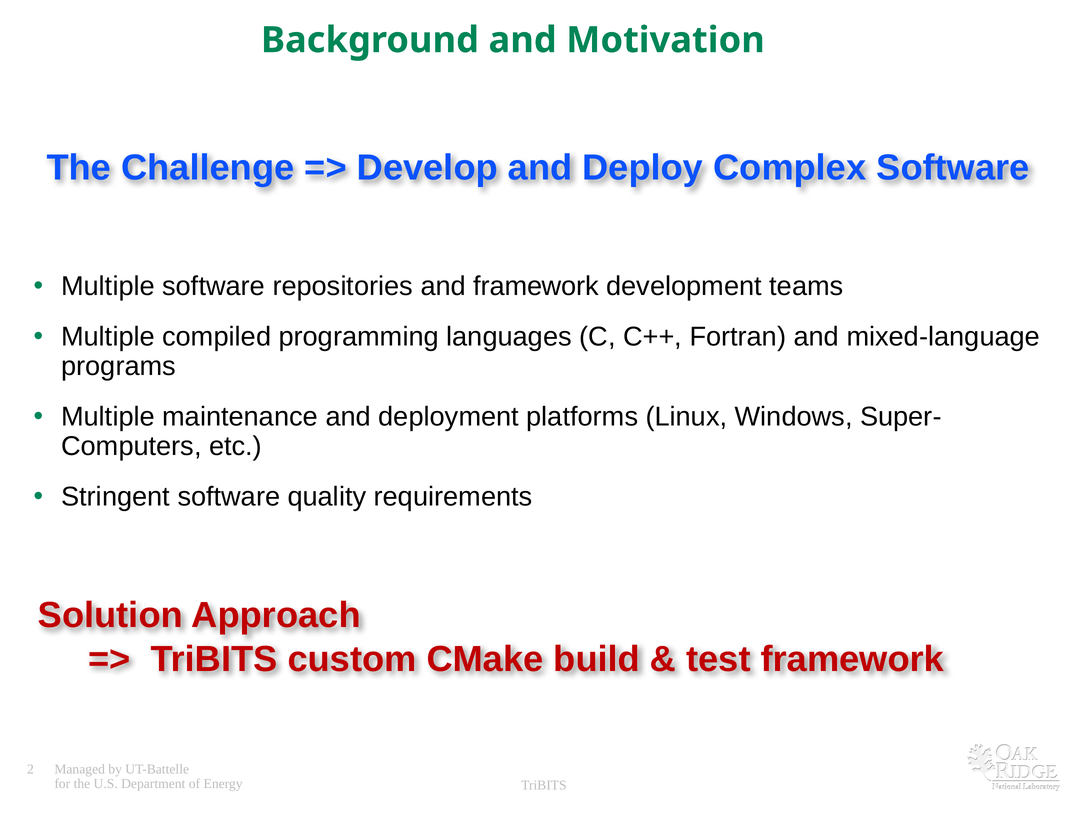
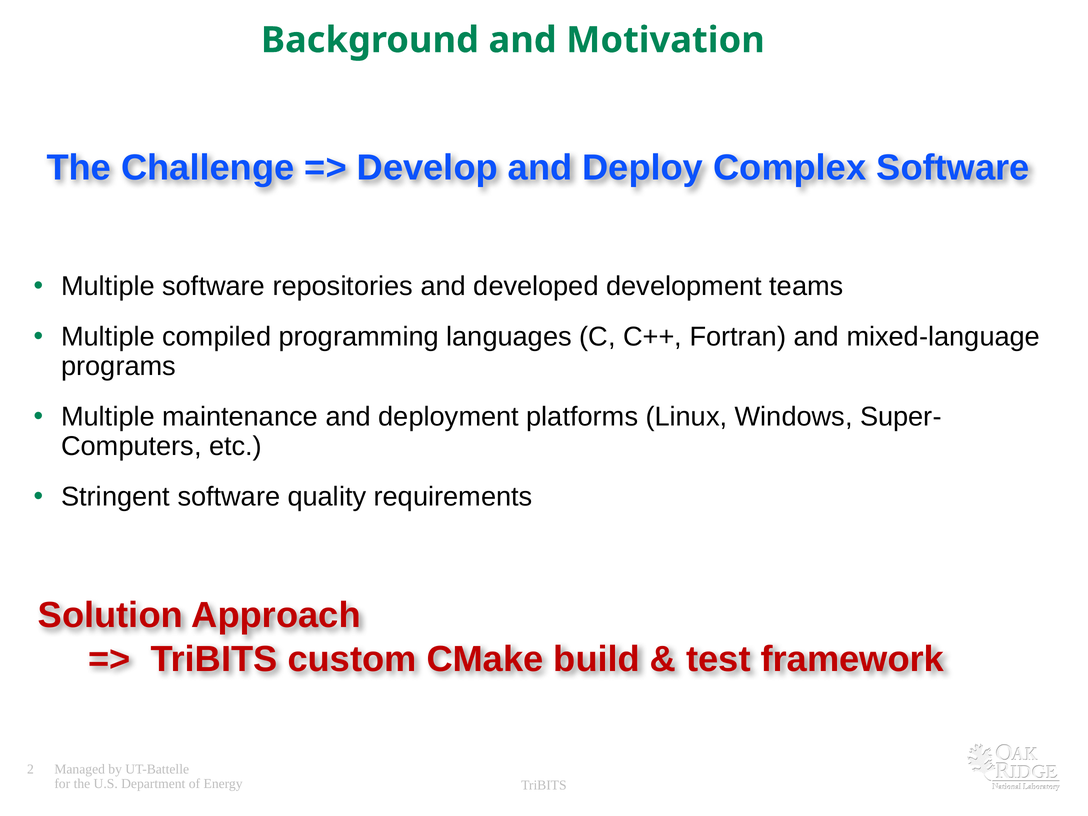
and framework: framework -> developed (536, 286)
